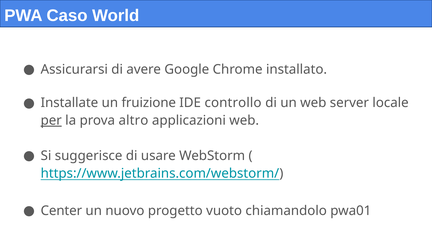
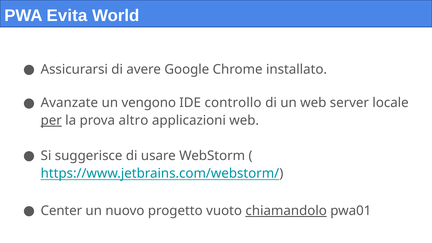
Caso: Caso -> Evita (67, 16)
Installate: Installate -> Avanzate (69, 103)
fruizione: fruizione -> vengono (149, 103)
chiamandolo underline: none -> present (286, 211)
